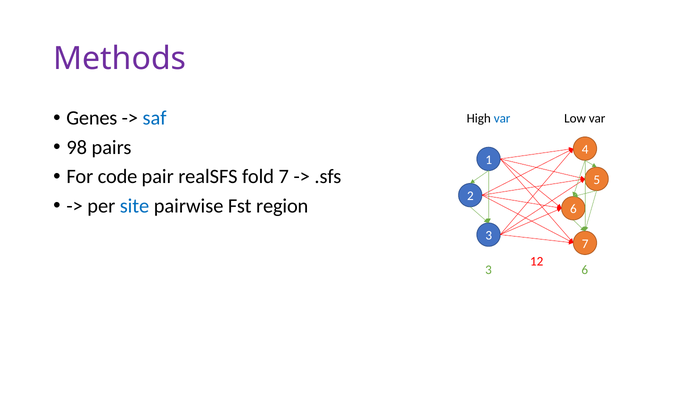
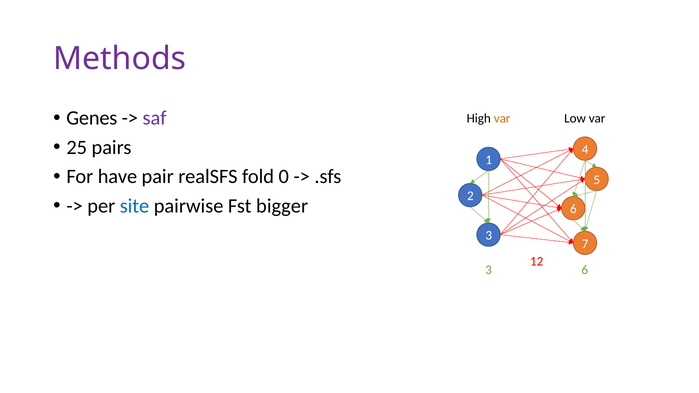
saf colour: blue -> purple (155, 118)
var colour: blue -> orange (502, 118)
98: 98 -> 25 (77, 147)
code: code -> have (117, 177)
fold 7: 7 -> 0 (284, 177)
region: region -> bigger (282, 206)
